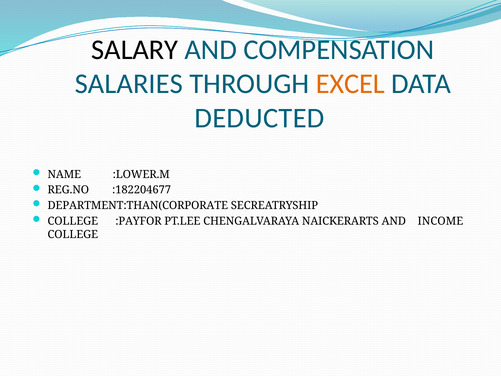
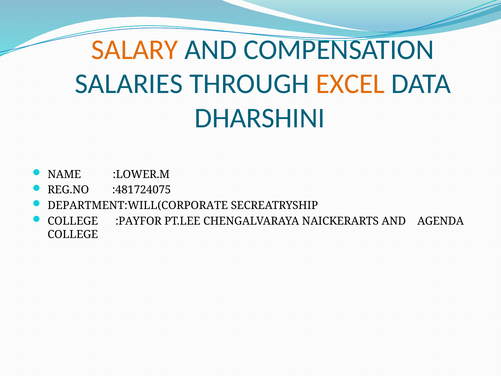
SALARY colour: black -> orange (135, 50)
DEDUCTED: DEDUCTED -> DHARSHINI (260, 118)
:182204677: :182204677 -> :481724075 (142, 190)
DEPARTMENT:THAN(CORPORATE: DEPARTMENT:THAN(CORPORATE -> DEPARTMENT:WILL(CORPORATE (138, 205)
INCOME: INCOME -> AGENDA (441, 221)
